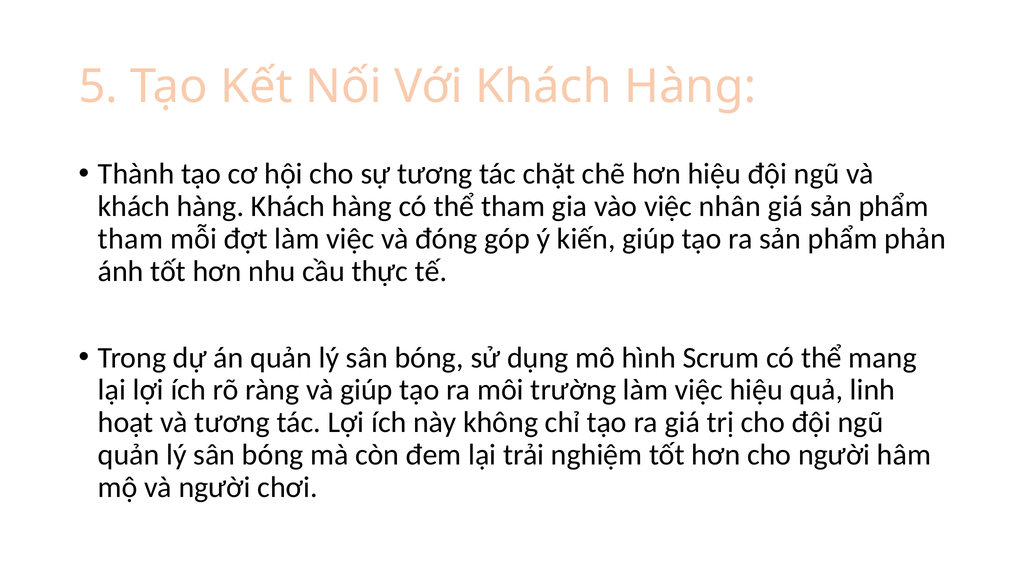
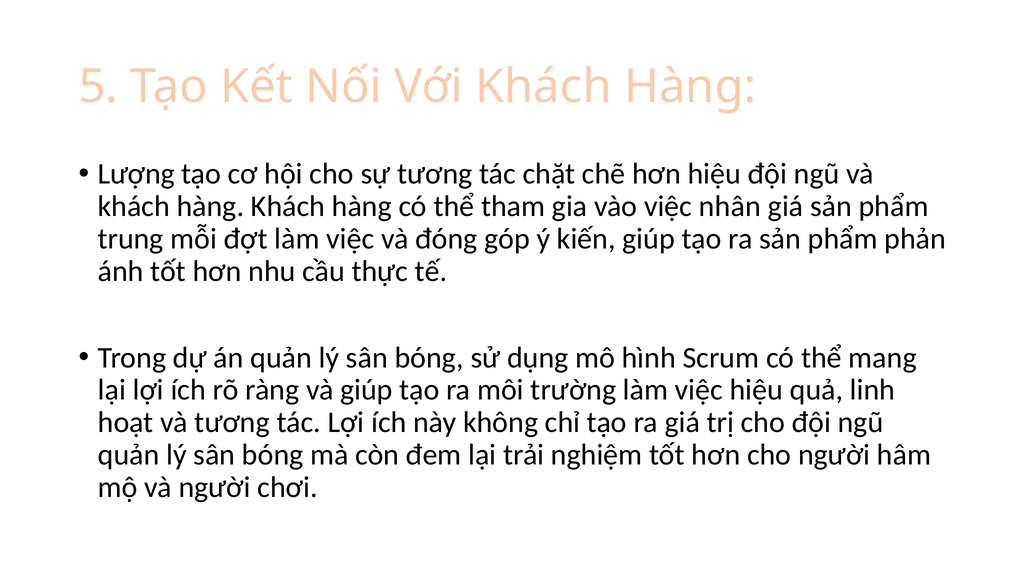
Thành: Thành -> Lượng (136, 174)
tham: tham -> trung (131, 239)
